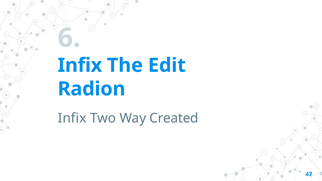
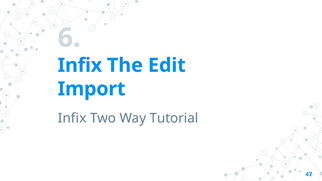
Radion: Radion -> Import (92, 89)
Created: Created -> Tutorial (174, 118)
